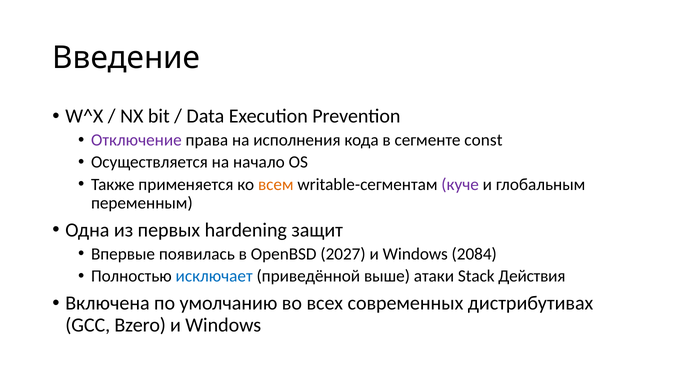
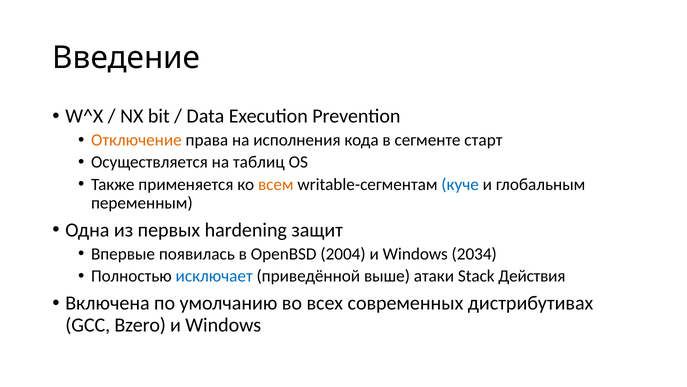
Отключение colour: purple -> orange (136, 140)
const: const -> старт (483, 140)
начало: начало -> таблиц (259, 162)
куче colour: purple -> blue (460, 184)
2027: 2027 -> 2004 (343, 254)
2084: 2084 -> 2034 (474, 254)
